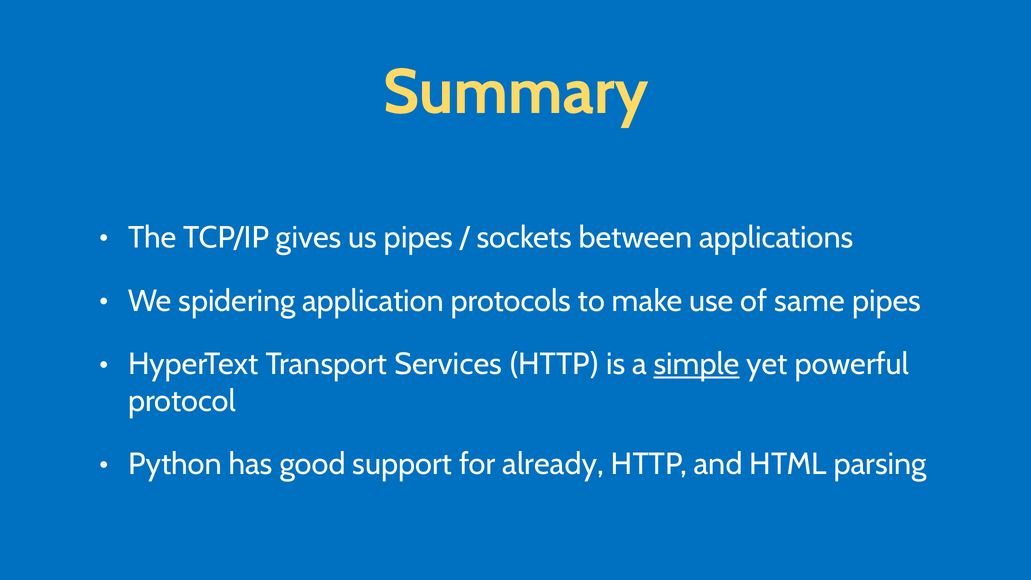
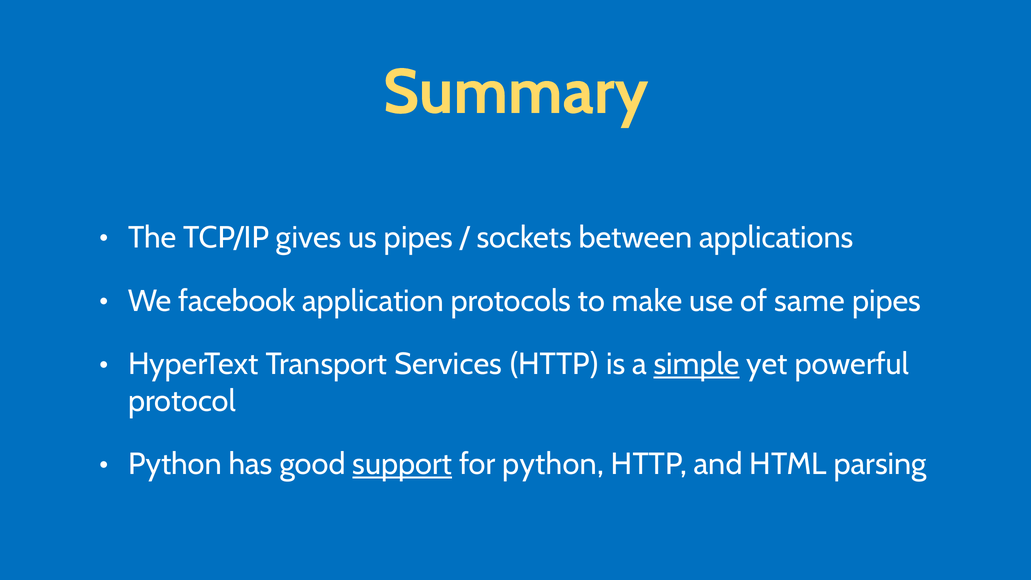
spidering: spidering -> facebook (237, 301)
support underline: none -> present (402, 464)
for already: already -> python (553, 464)
